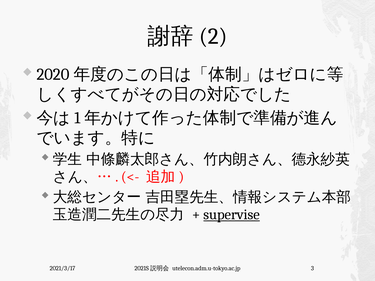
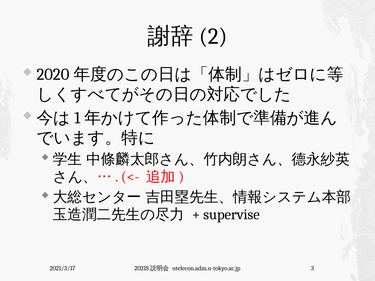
supervise underline: present -> none (232, 215)
